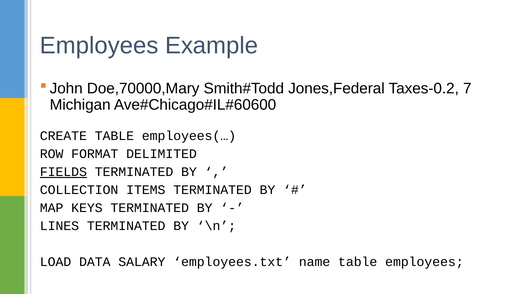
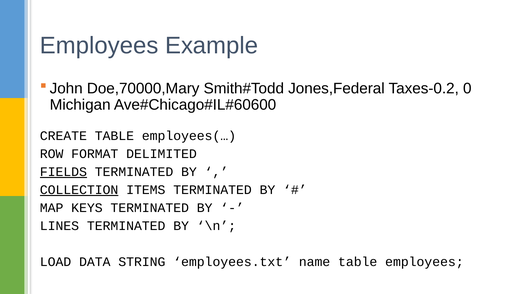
7: 7 -> 0 (467, 88)
COLLECTION underline: none -> present (79, 190)
SALARY: SALARY -> STRING (142, 262)
